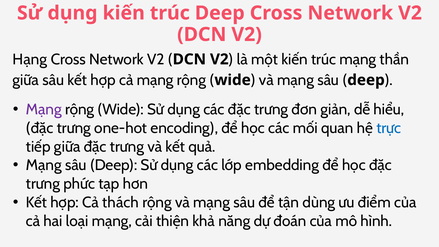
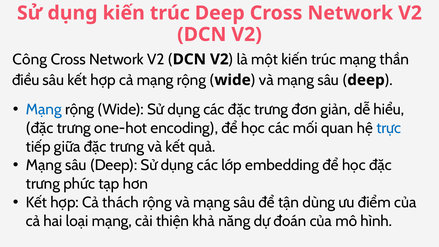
Hạng: Hạng -> Công (30, 59)
giữa: giữa -> điều (26, 80)
Mạng colour: purple -> blue (44, 109)
